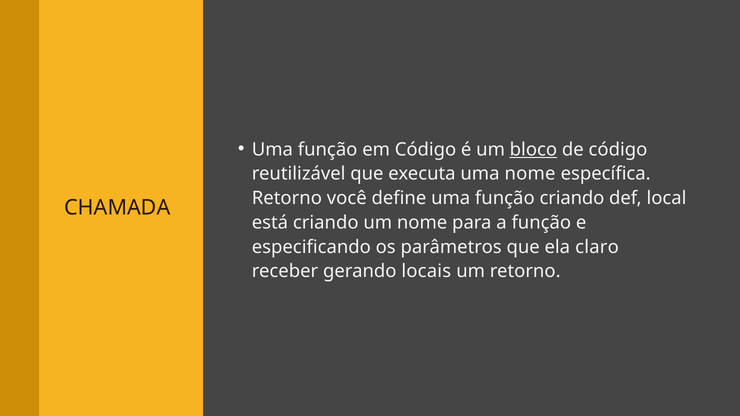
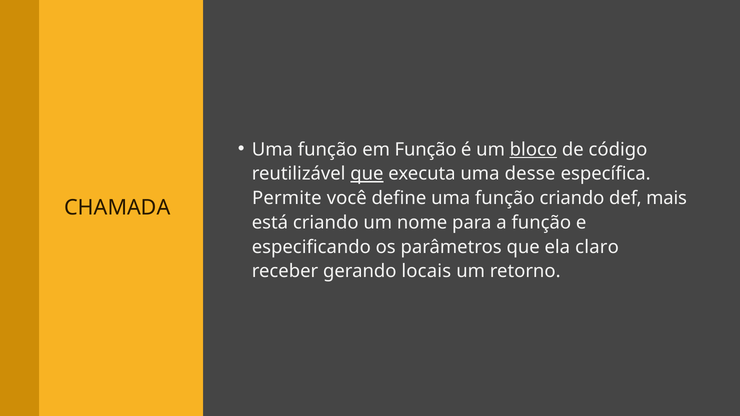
em Código: Código -> Função (426, 150)
que underline: none -> present (367, 174)
uma nome: nome -> desse (530, 174)
Retorno: Retorno -> Permite (287, 198)
local: local -> mais (667, 198)
